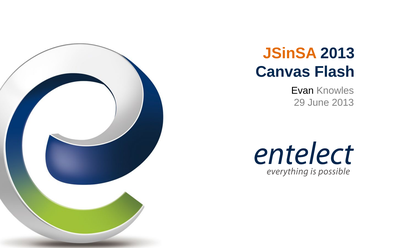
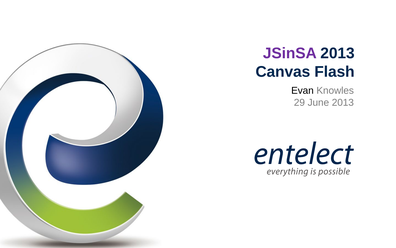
JSinSA colour: orange -> purple (290, 53)
